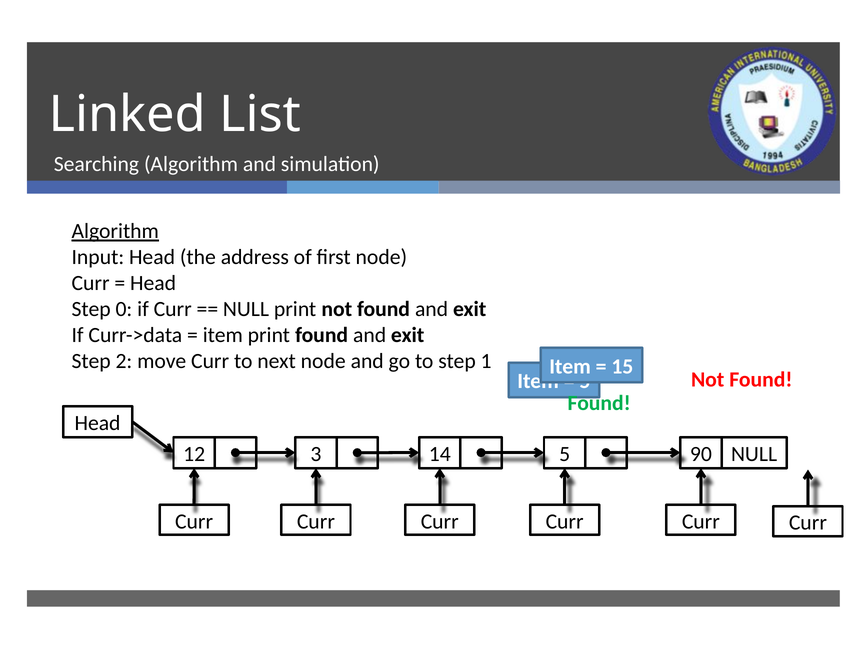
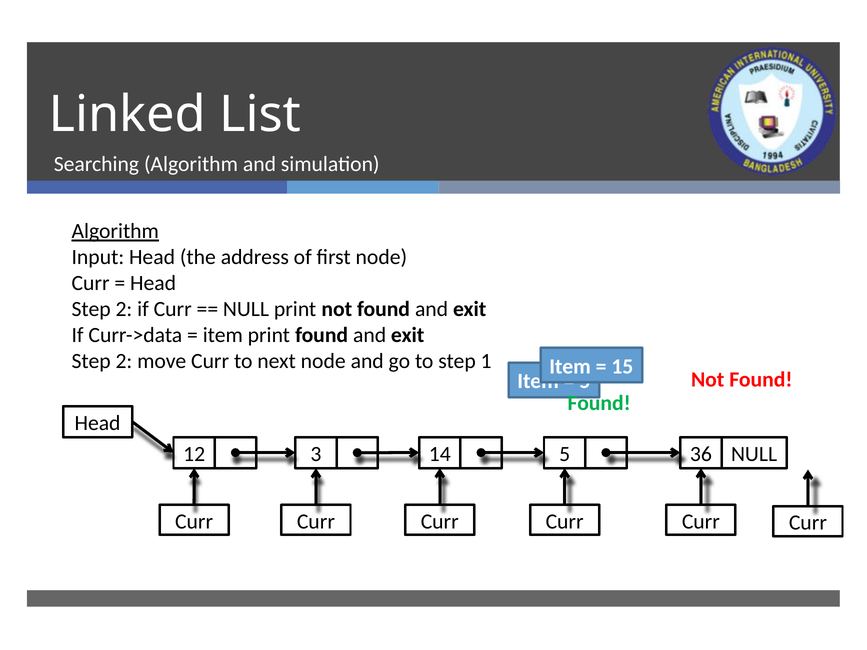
0: 0 -> 2 (124, 309)
90: 90 -> 36 (701, 454)
